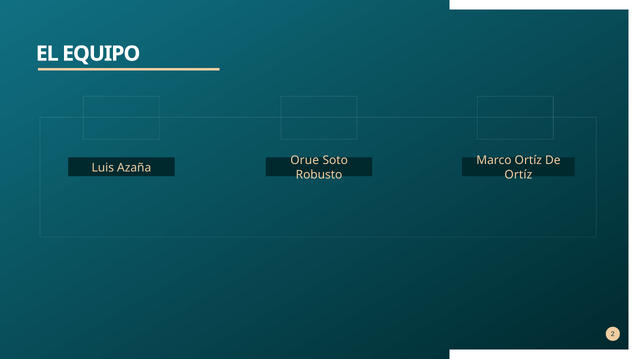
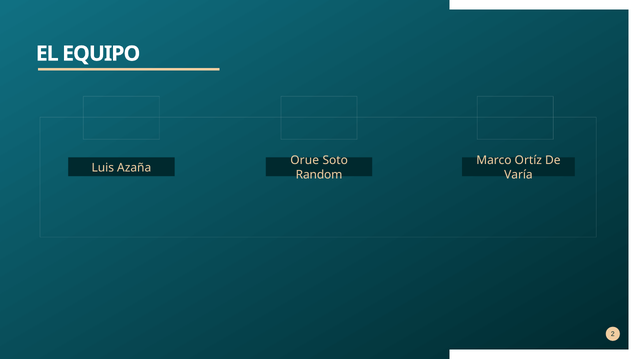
Robusto: Robusto -> Random (319, 175)
Ortíz: Ortíz -> Varía (518, 175)
